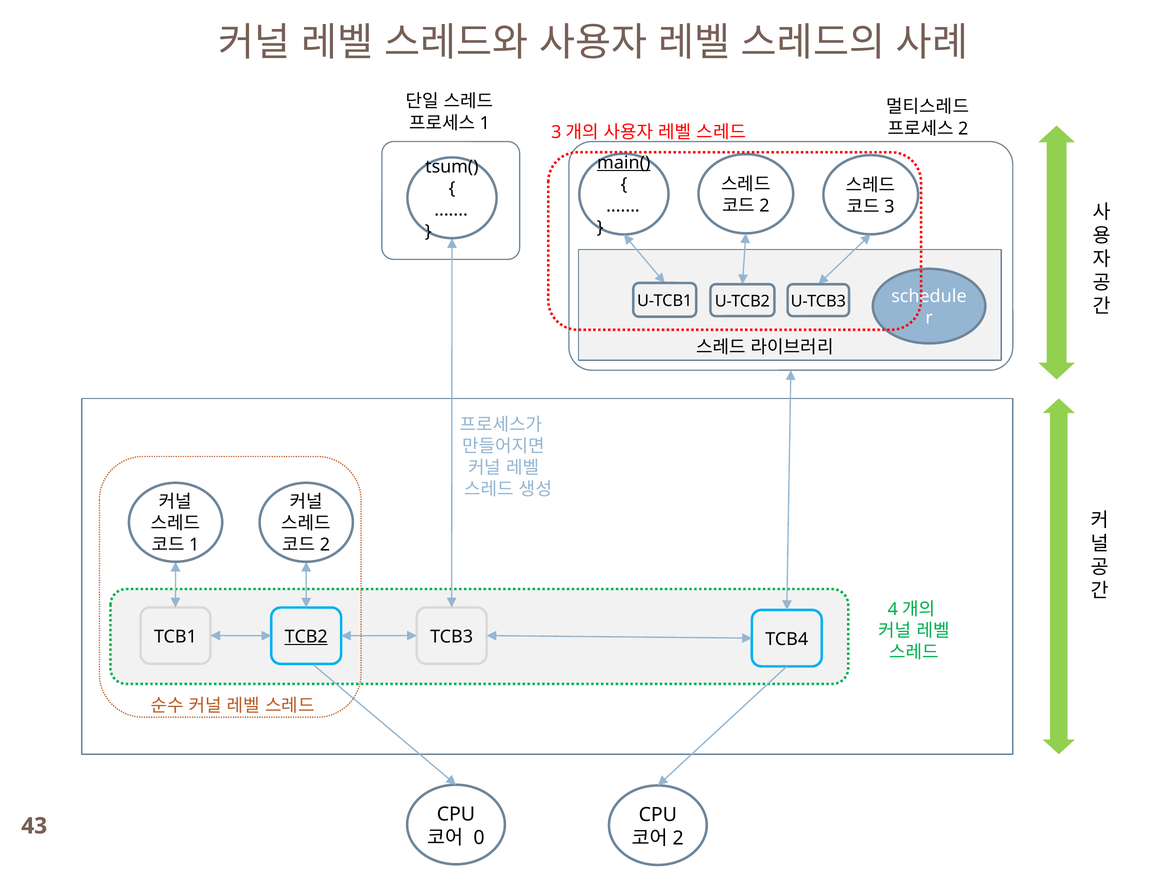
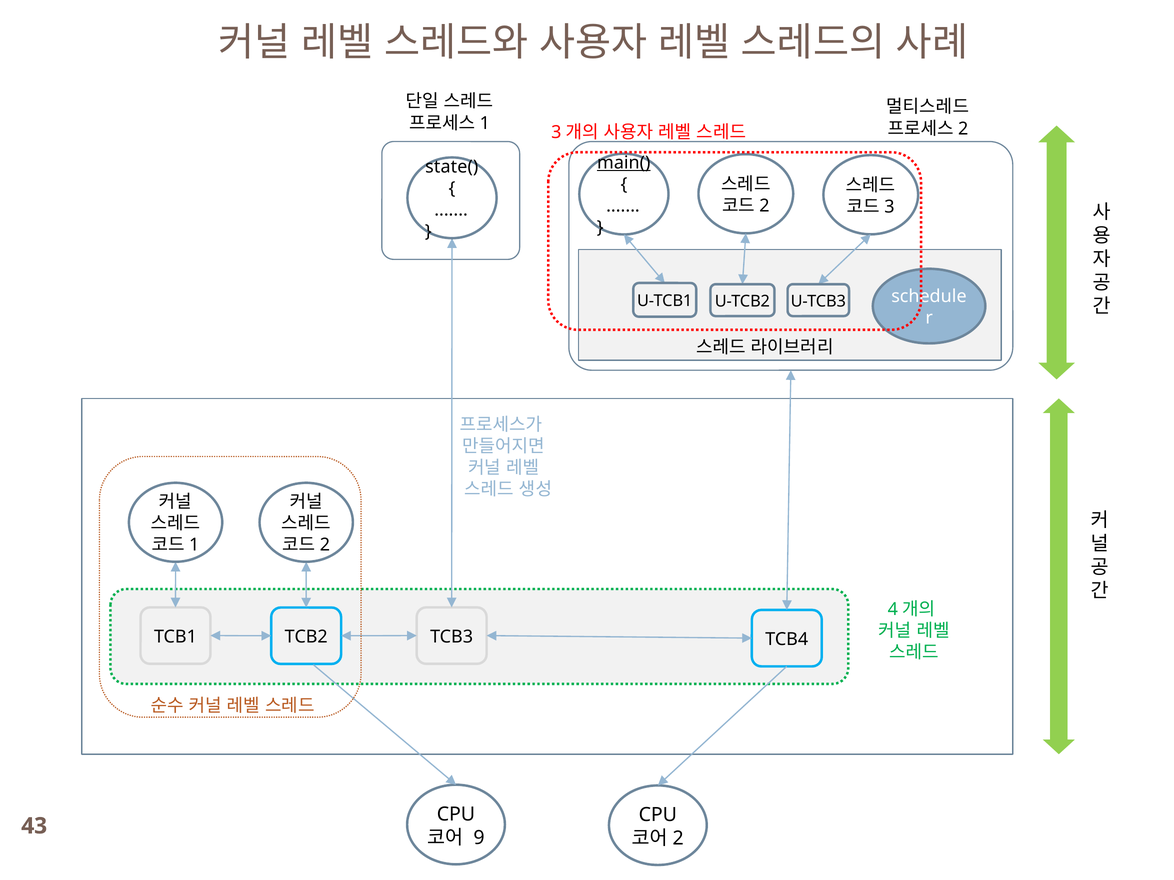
tsum(: tsum( -> state( (452, 167)
TCB2 underline: present -> none (306, 637)
0: 0 -> 9 (479, 838)
